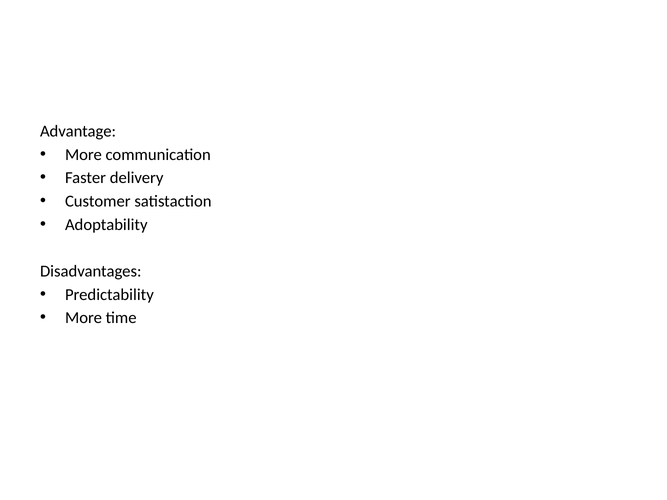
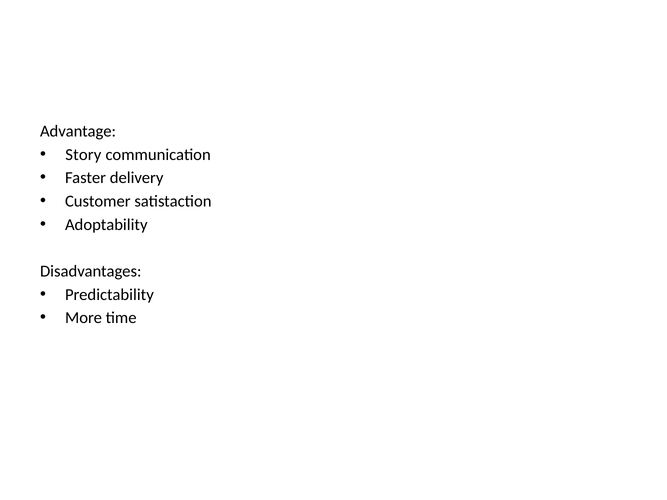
More: More -> Story (83, 155)
